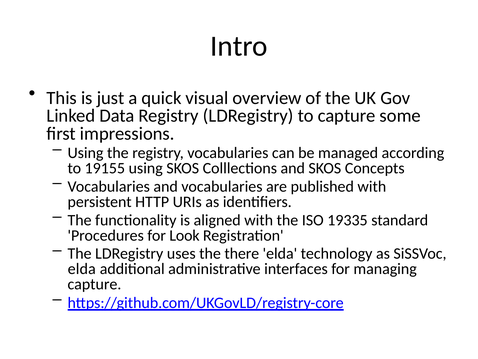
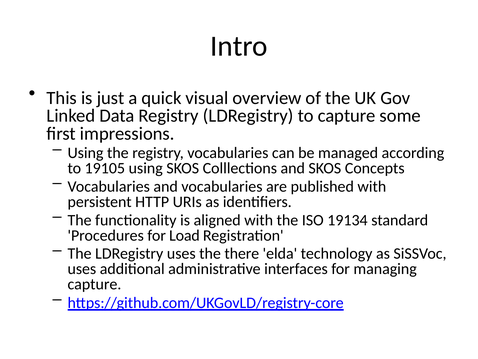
19155: 19155 -> 19105 (105, 168)
19335: 19335 -> 19134 (347, 220)
Look: Look -> Load (184, 235)
elda: elda -> uses (82, 269)
